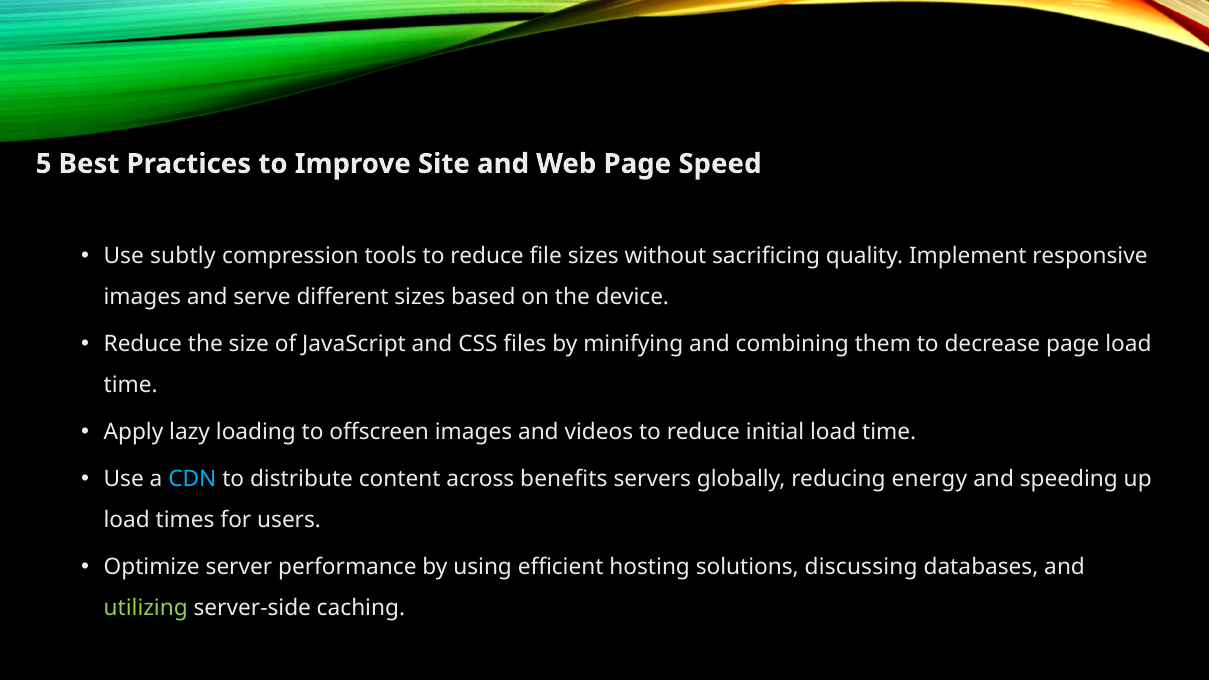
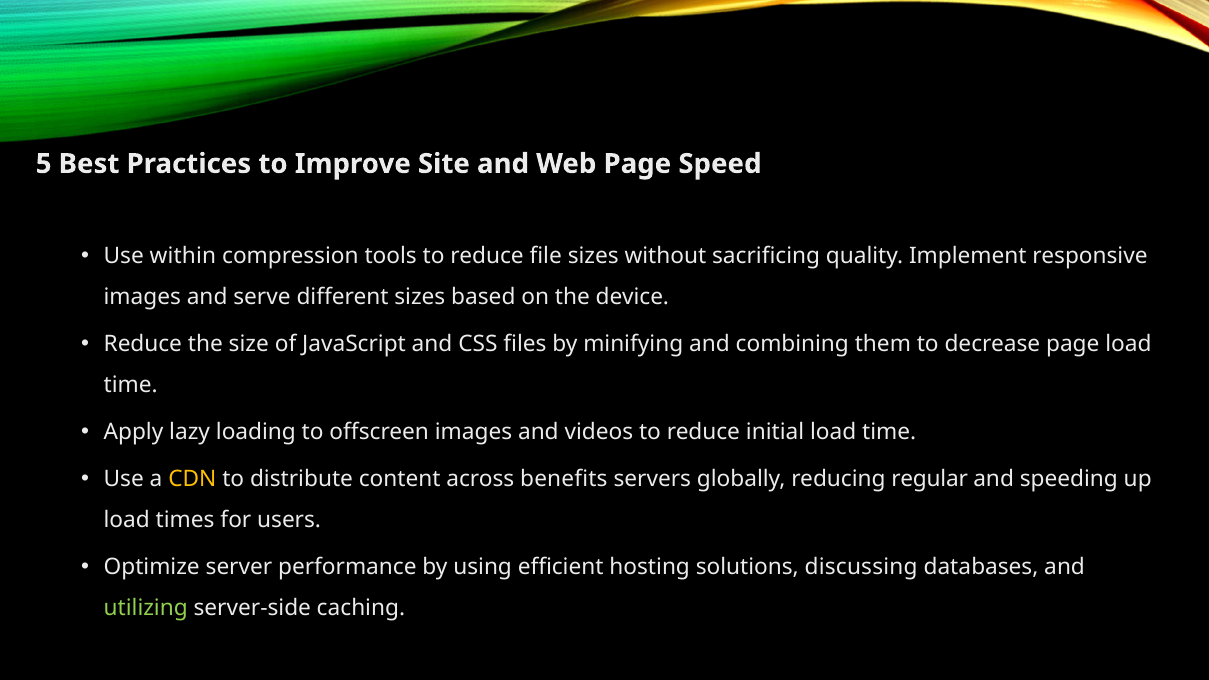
subtly: subtly -> within (183, 256)
CDN colour: light blue -> yellow (192, 479)
energy: energy -> regular (930, 479)
